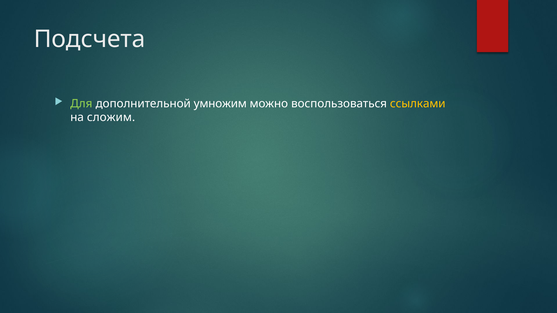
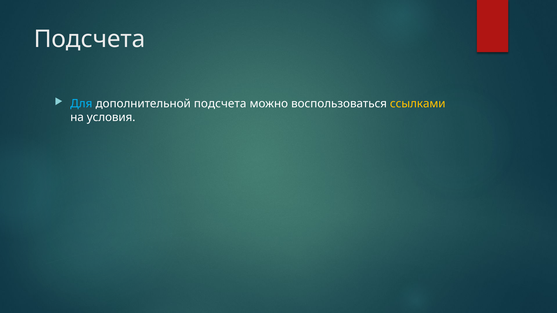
Для colour: light green -> light blue (81, 104)
дополнительной умножим: умножим -> подсчета (220, 104)
сложим: сложим -> условия (111, 118)
